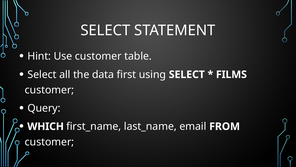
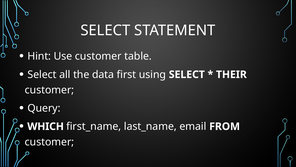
FILMS: FILMS -> THEIR (231, 74)
